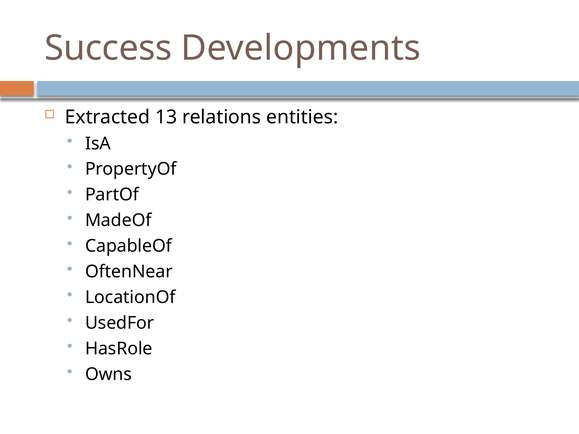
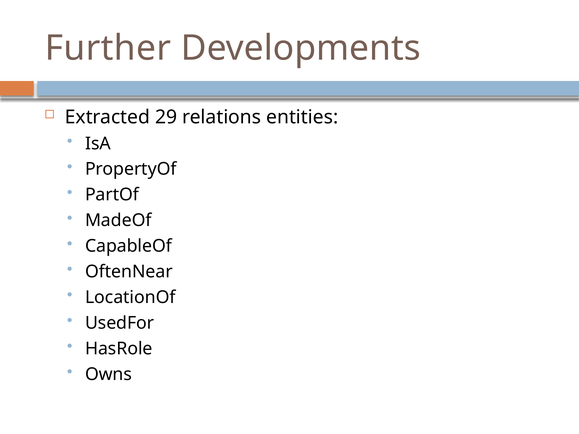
Success: Success -> Further (108, 48)
13: 13 -> 29 (166, 117)
